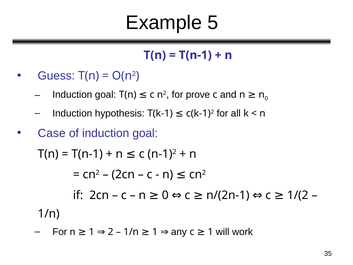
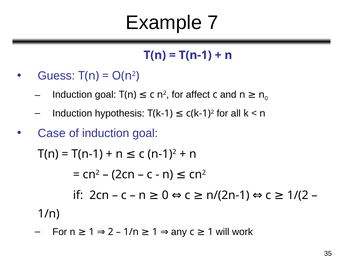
5: 5 -> 7 (213, 23)
prove: prove -> affect (198, 95)
